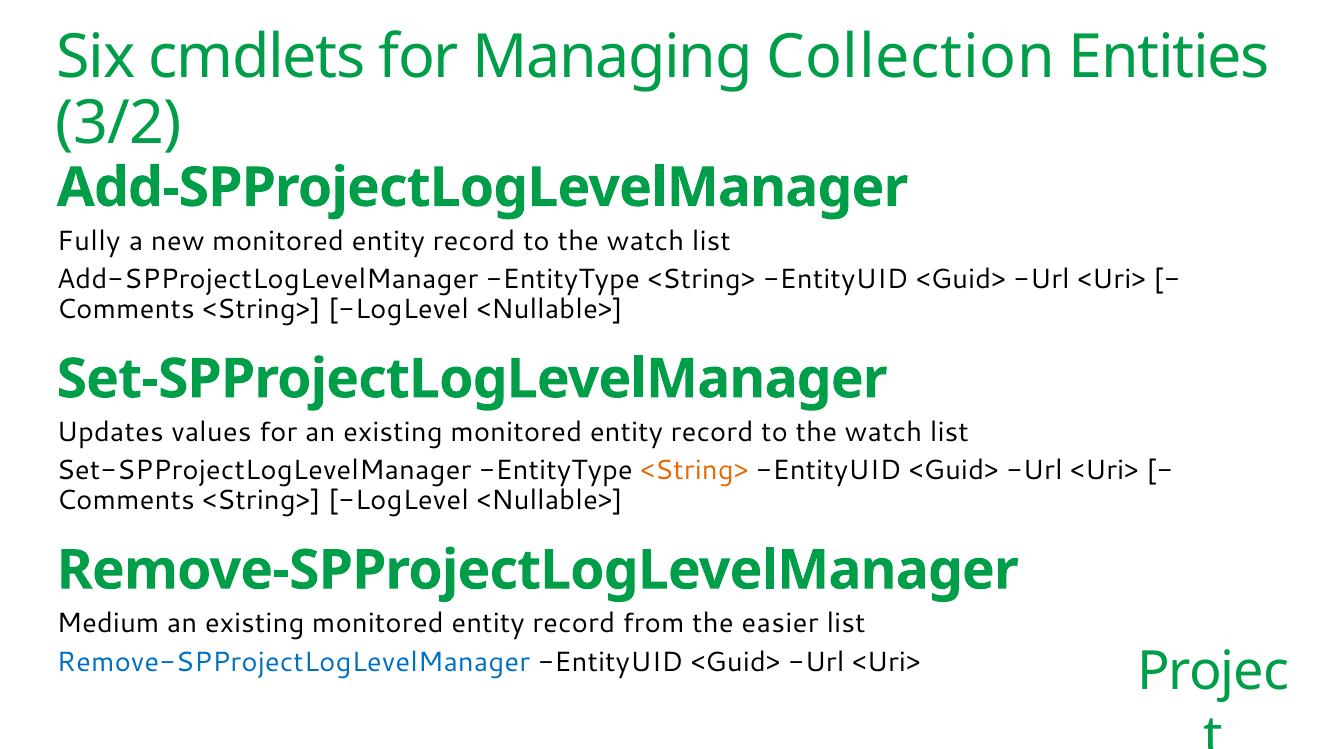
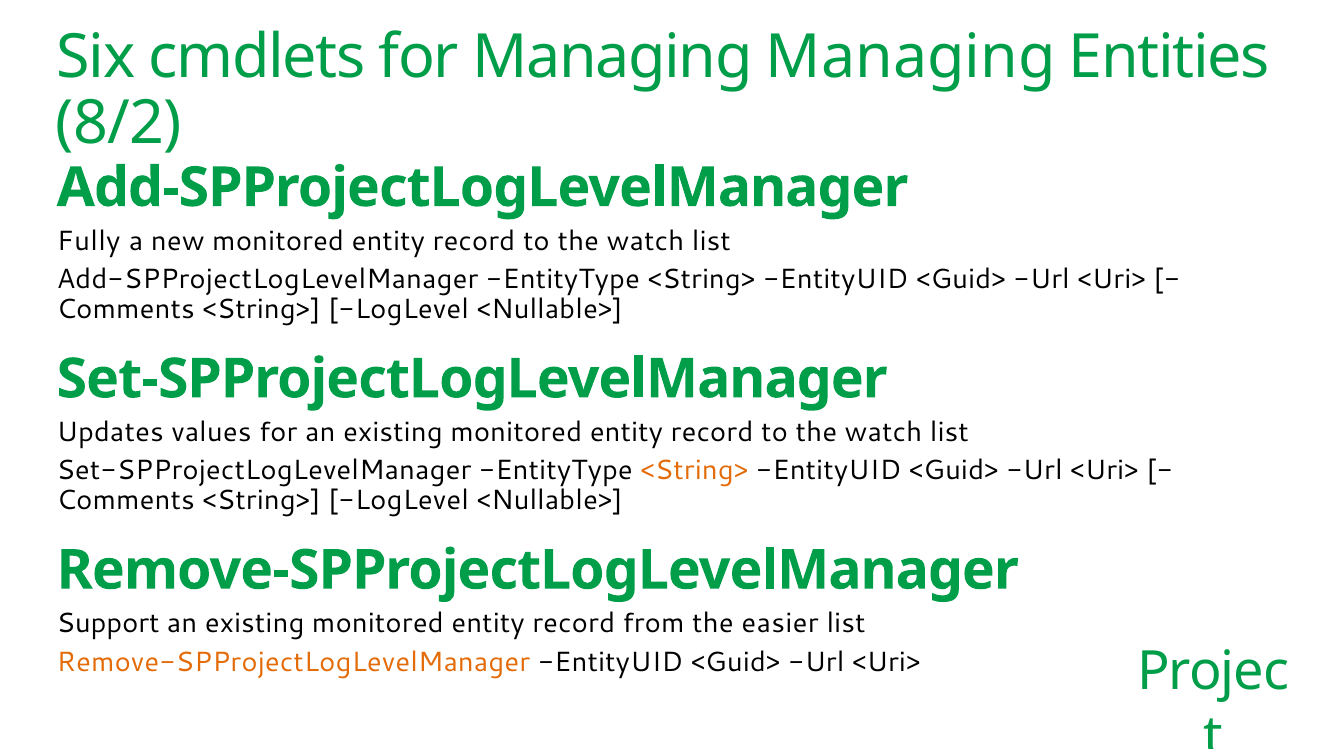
Managing Collection: Collection -> Managing (911, 58)
3/2: 3/2 -> 8/2 (119, 123)
Medium: Medium -> Support (108, 624)
Remove-SPProjectLogLevelManager colour: blue -> orange (293, 662)
